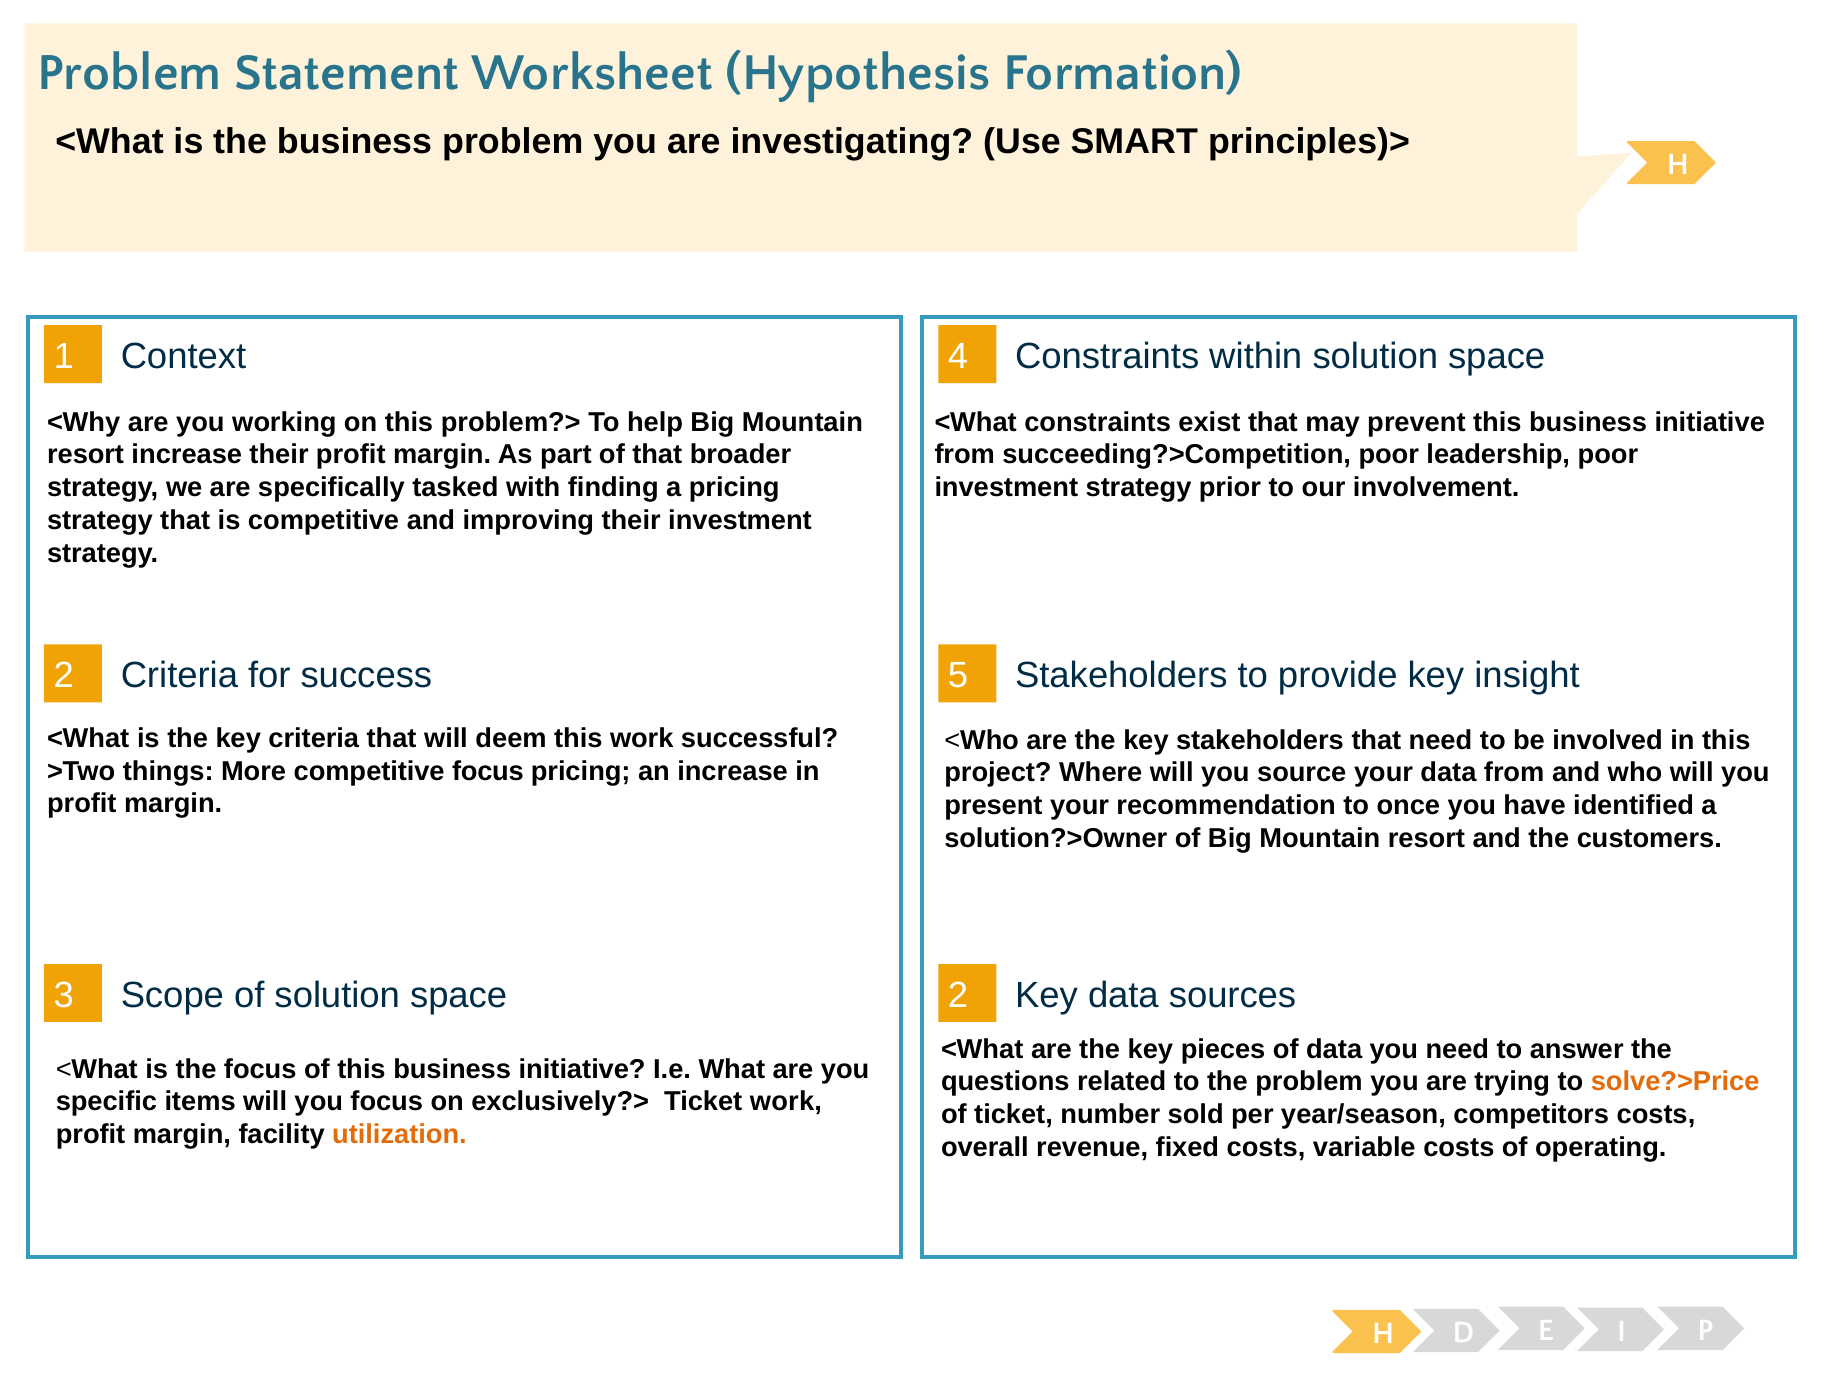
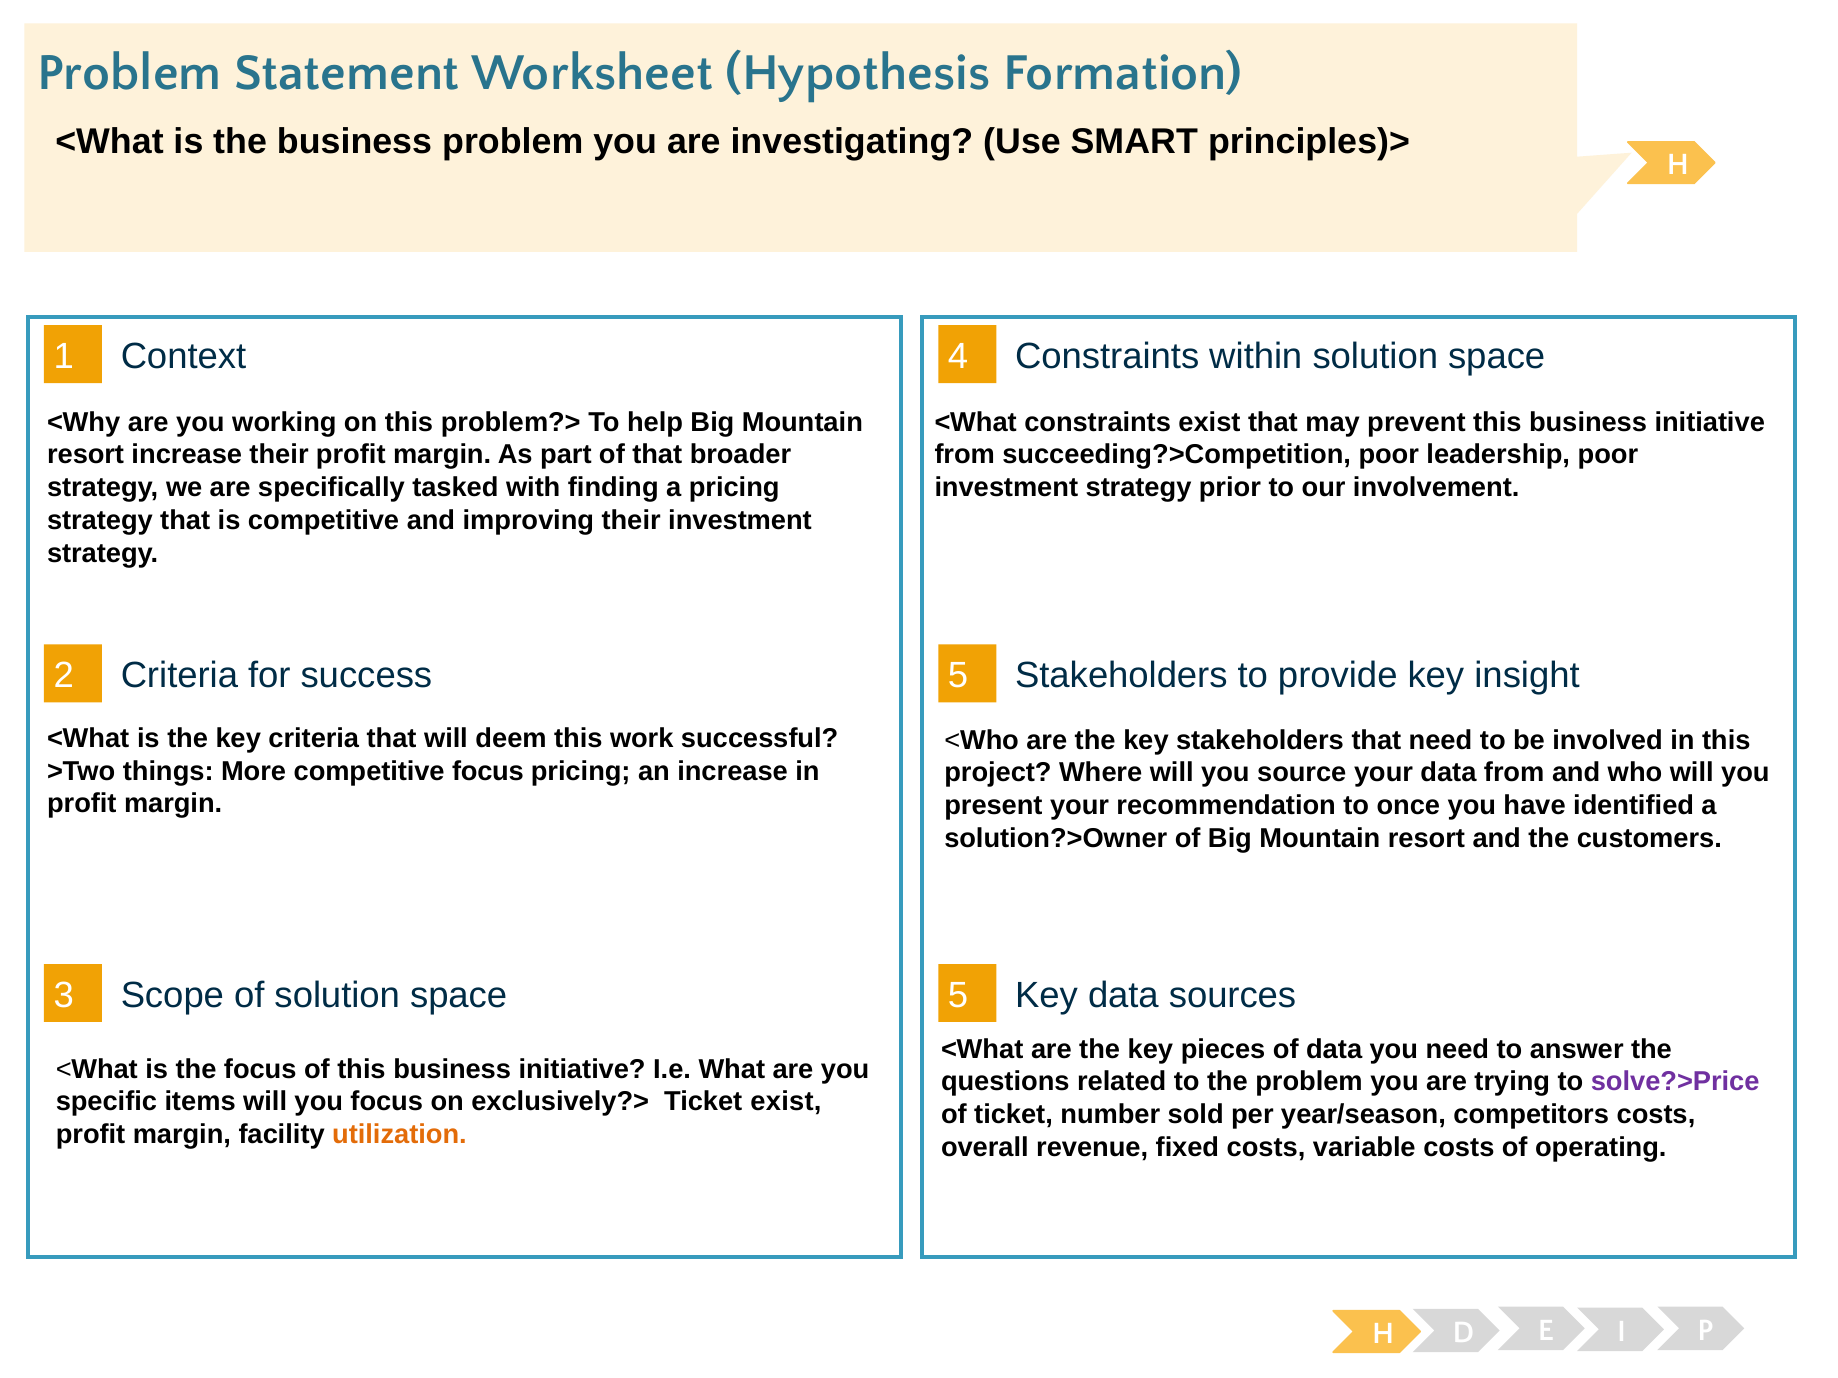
3 2: 2 -> 5 (958, 996)
solve?>Price colour: orange -> purple (1675, 1082)
Ticket work: work -> exist (786, 1102)
